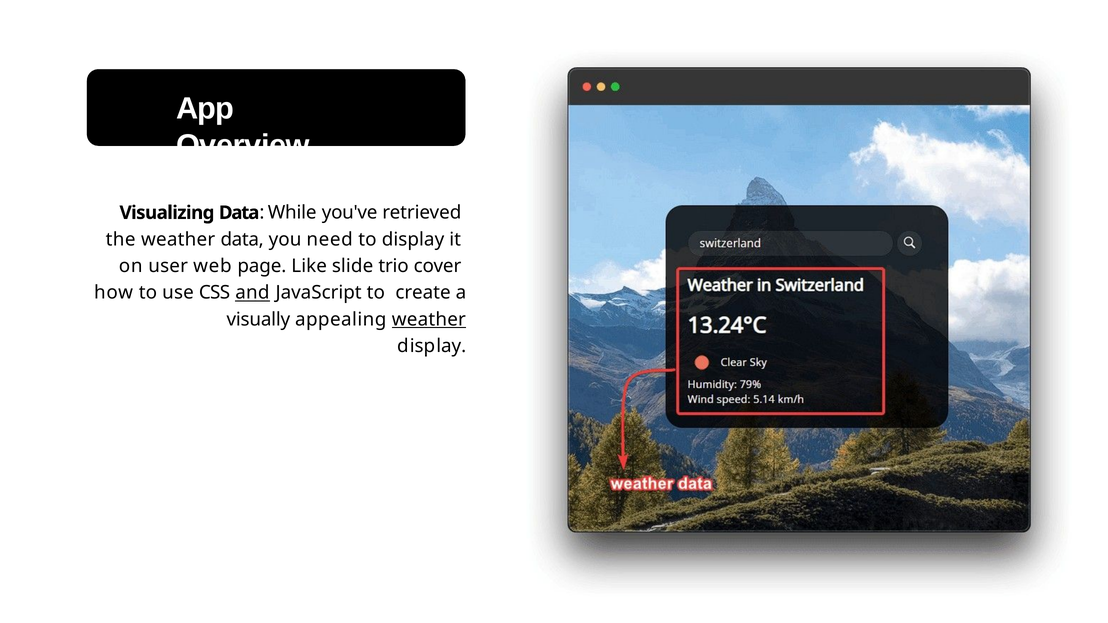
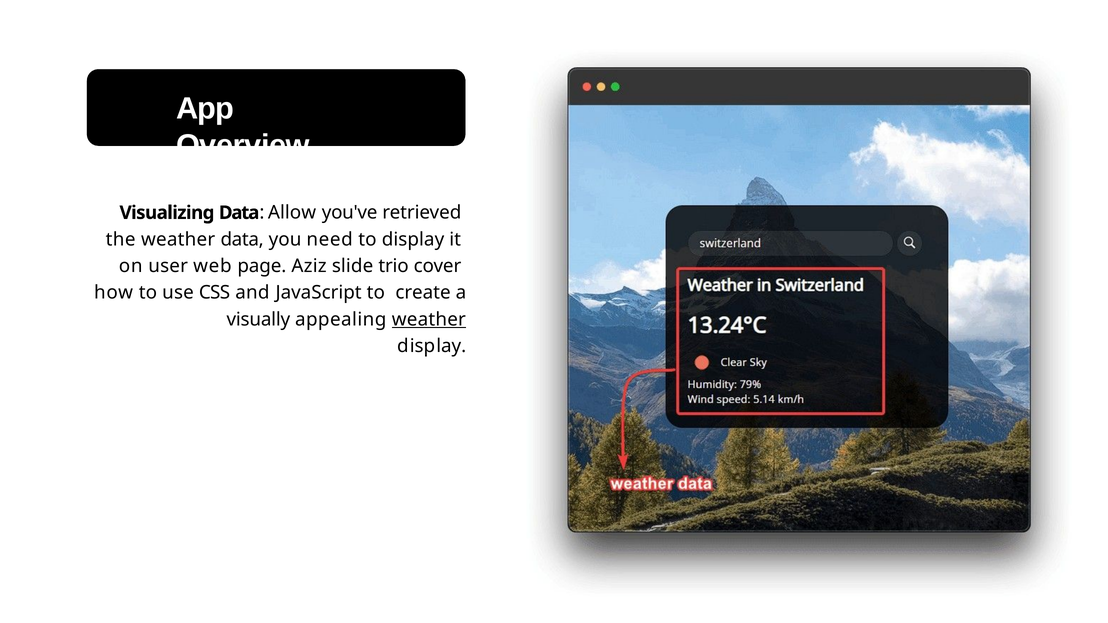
While: While -> Allow (292, 213)
Like: Like -> Aziz (309, 266)
and underline: present -> none (252, 293)
